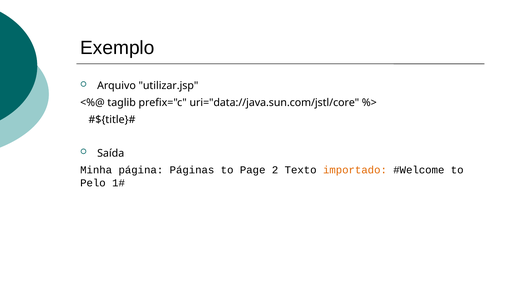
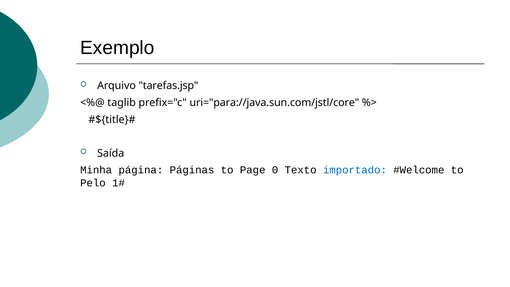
utilizar.jsp: utilizar.jsp -> tarefas.jsp (168, 86)
uri="data://java.sun.com/jstl/core: uri="data://java.sun.com/jstl/core -> uri="para://java.sun.com/jstl/core (274, 103)
2: 2 -> 0 (275, 170)
importado colour: orange -> blue (355, 170)
